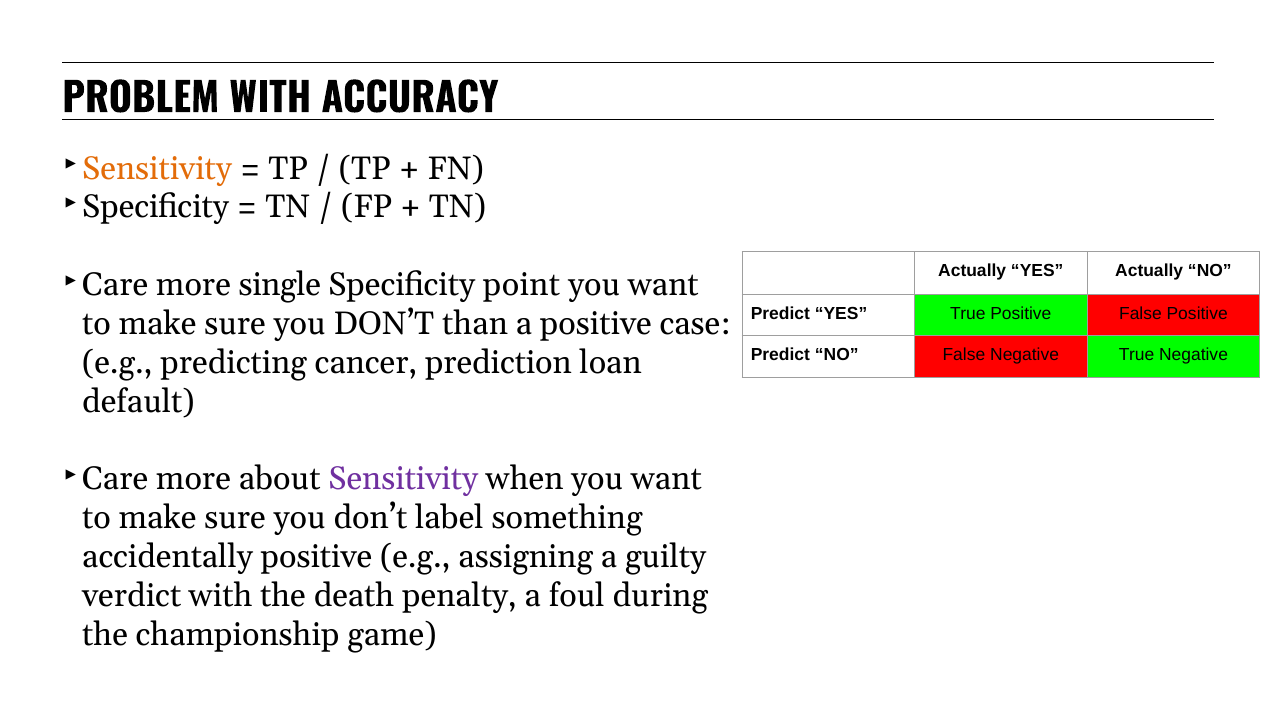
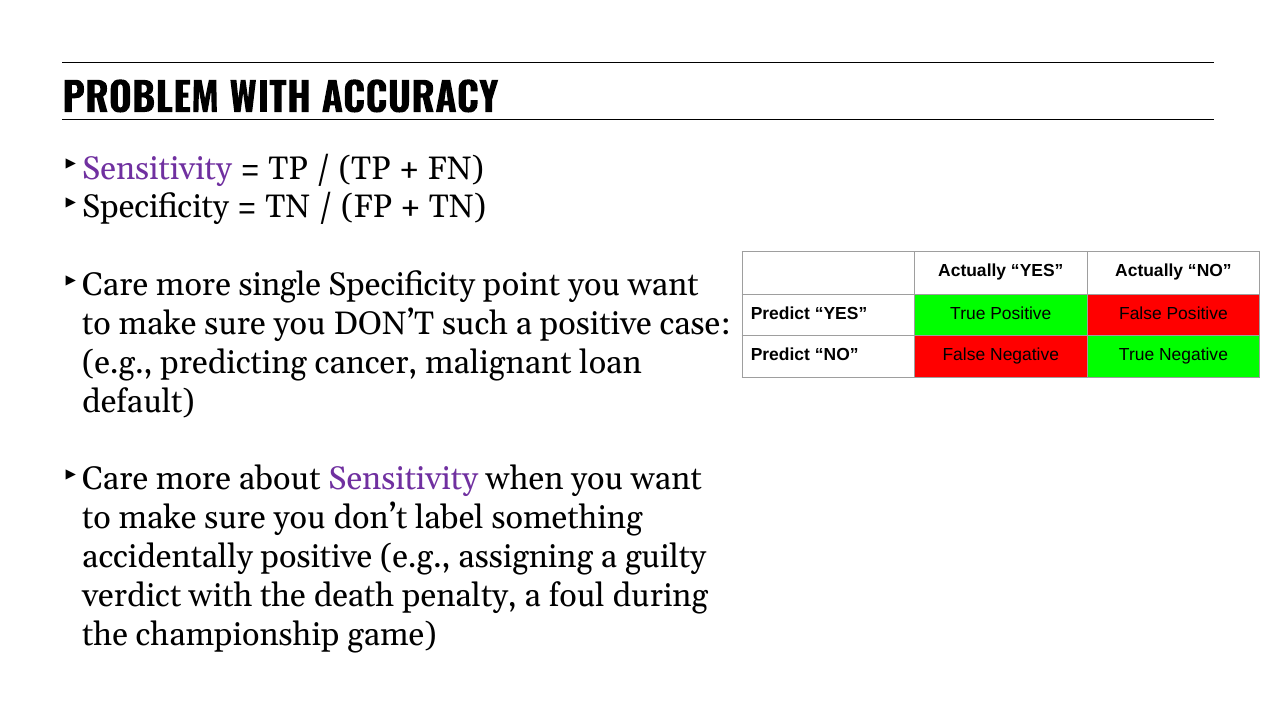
Sensitivity colour: orange -> purple (157, 169)
than: than -> such (475, 324)
prediction: prediction -> malignant (498, 363)
